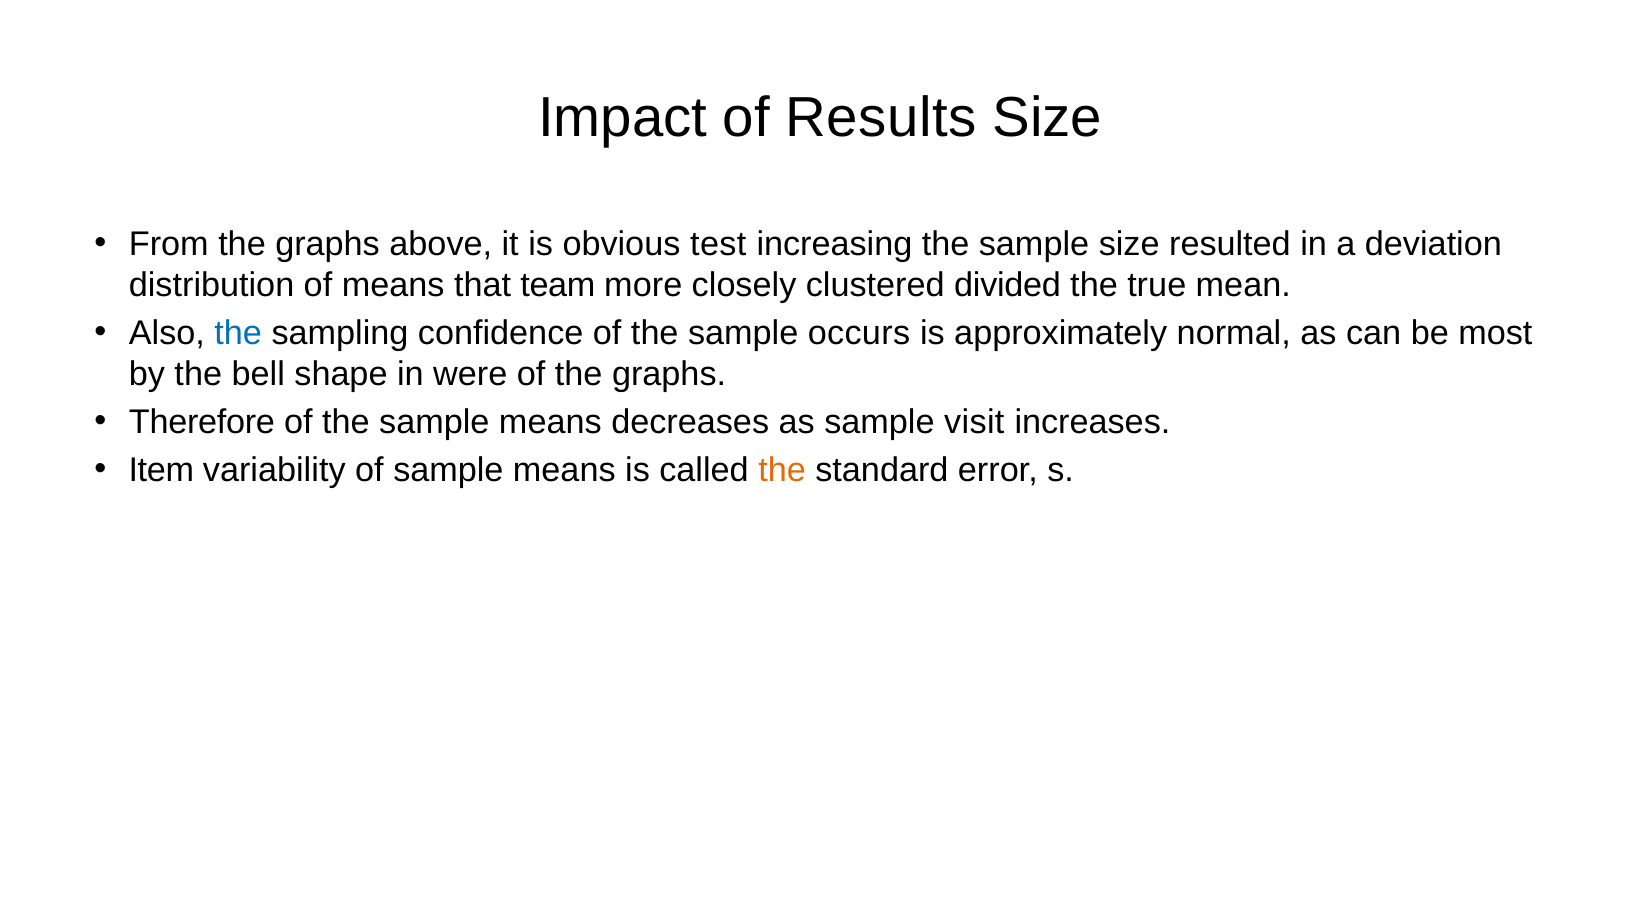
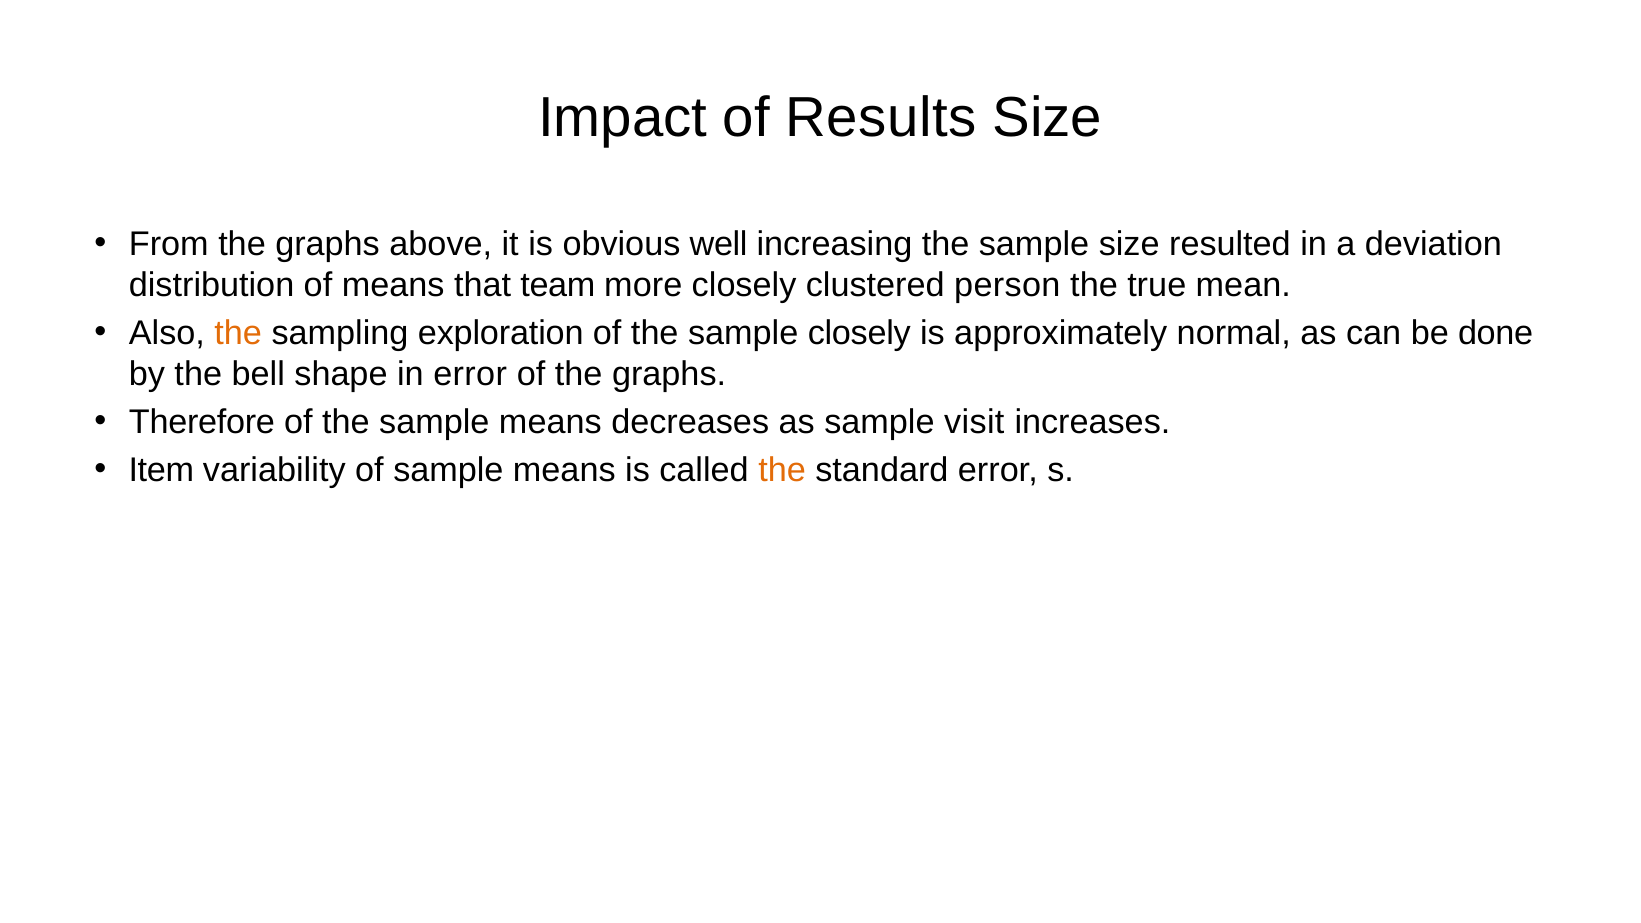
test: test -> well (719, 245)
divided: divided -> person (1007, 286)
the colour: blue -> orange (238, 334)
confidence: confidence -> exploration (501, 334)
sample occurs: occurs -> closely (859, 334)
most: most -> done (1496, 334)
in were: were -> error (470, 375)
